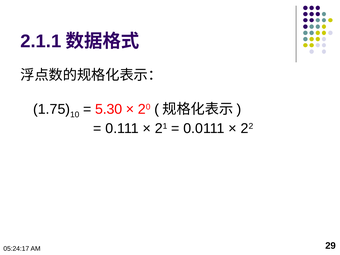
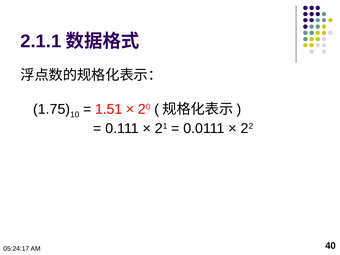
5.30: 5.30 -> 1.51 (109, 109)
29: 29 -> 40 (330, 246)
